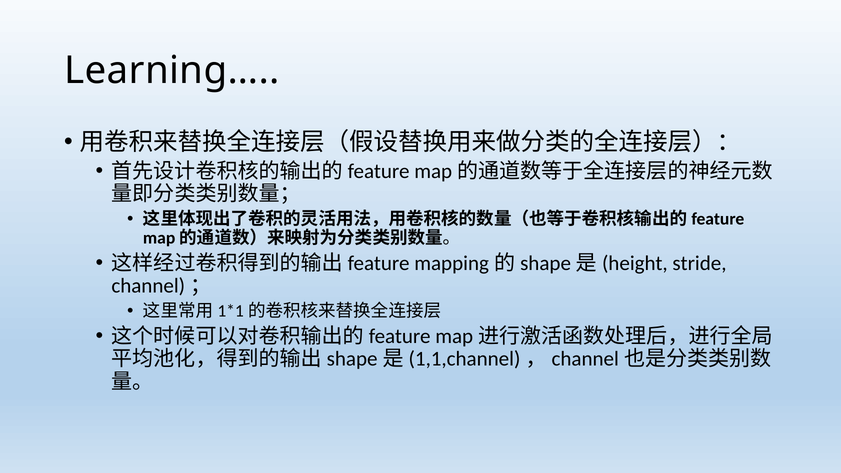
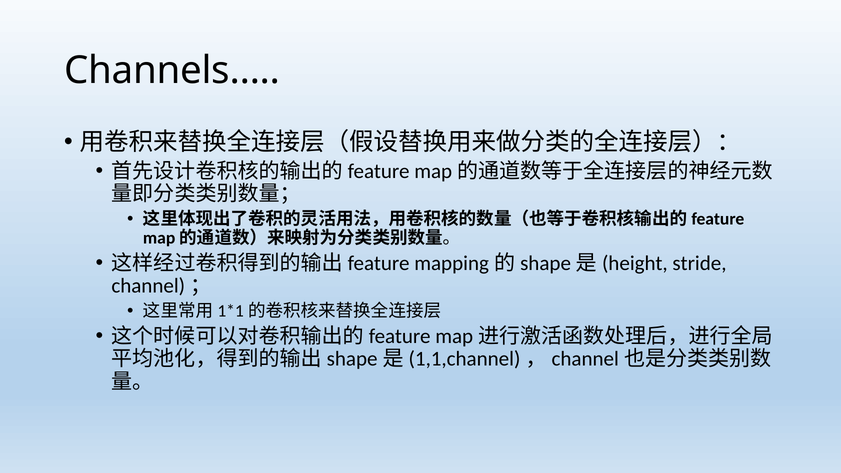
Learning…: Learning… -> Channels… (172, 71)
